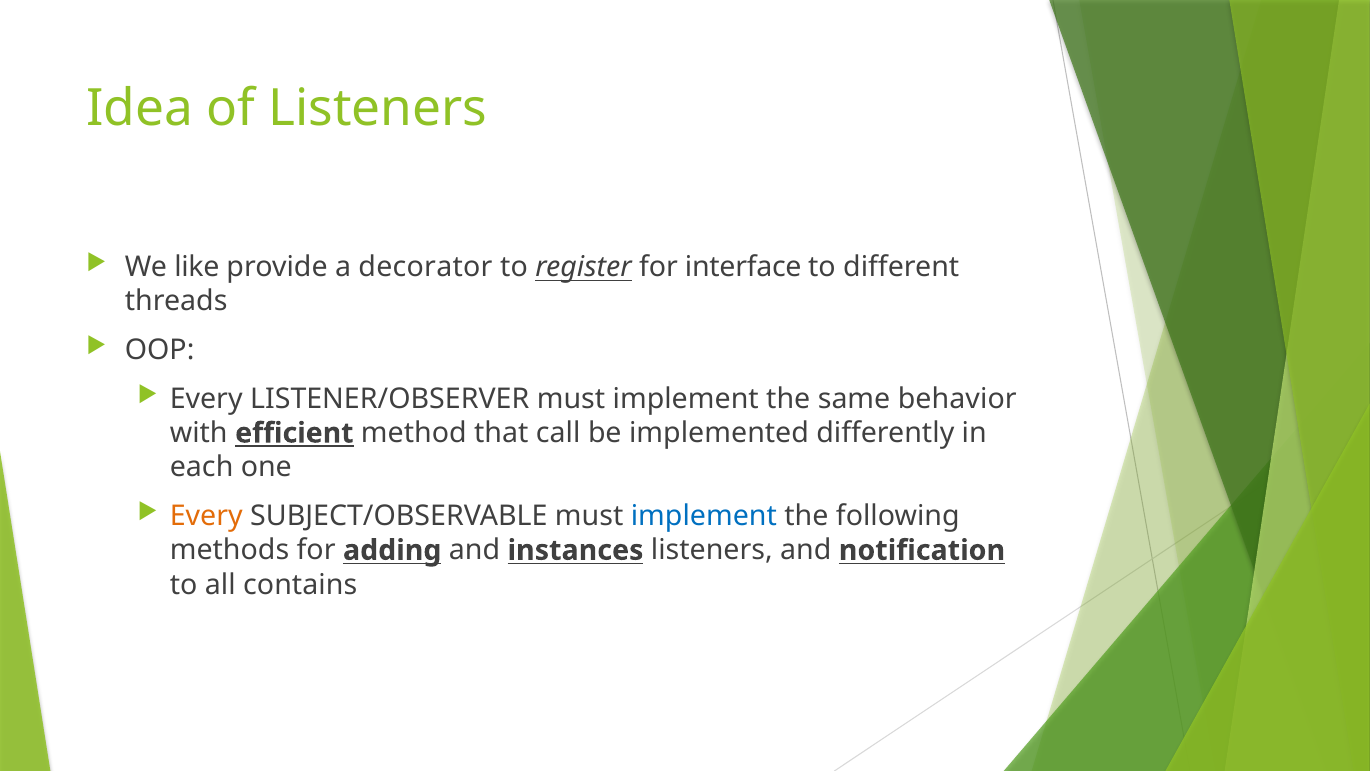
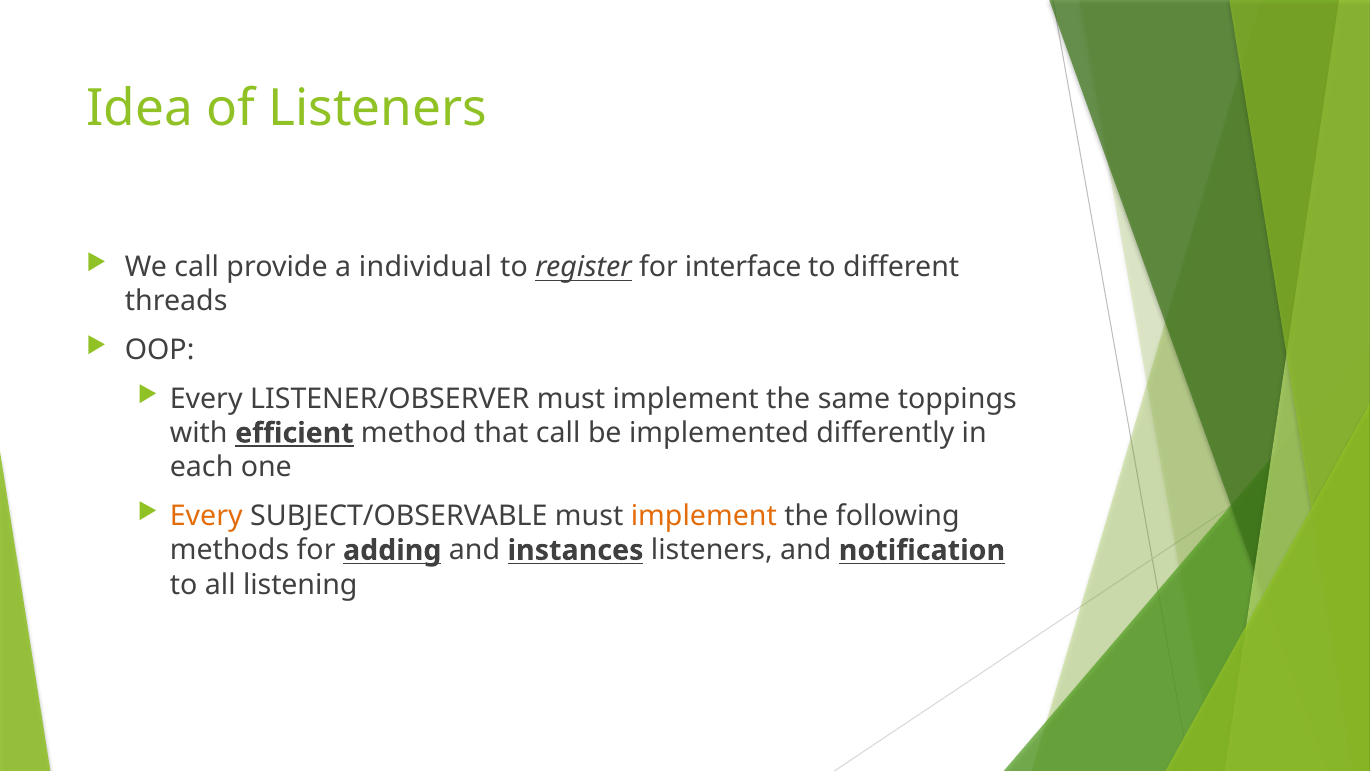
We like: like -> call (197, 267)
decorator: decorator -> individual (425, 267)
behavior: behavior -> toppings (957, 399)
implement colour: blue -> orange (704, 516)
contains: contains -> listening (300, 584)
